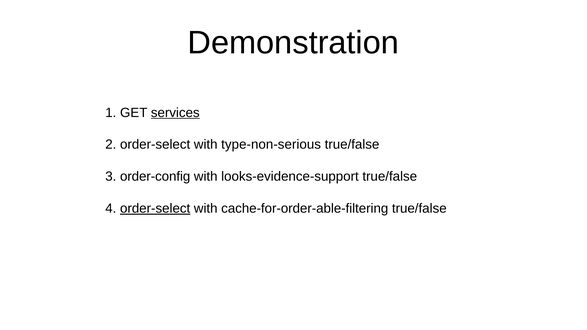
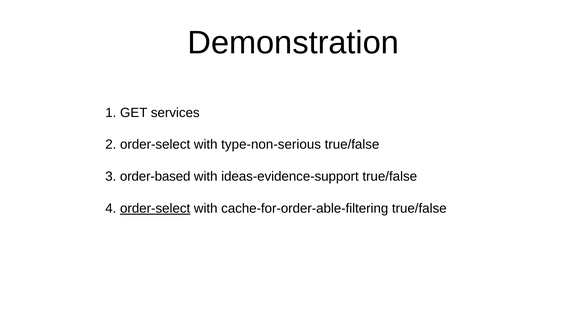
services underline: present -> none (175, 113)
order-config: order-config -> order-based (155, 177)
looks-evidence-support: looks-evidence-support -> ideas-evidence-support (290, 177)
